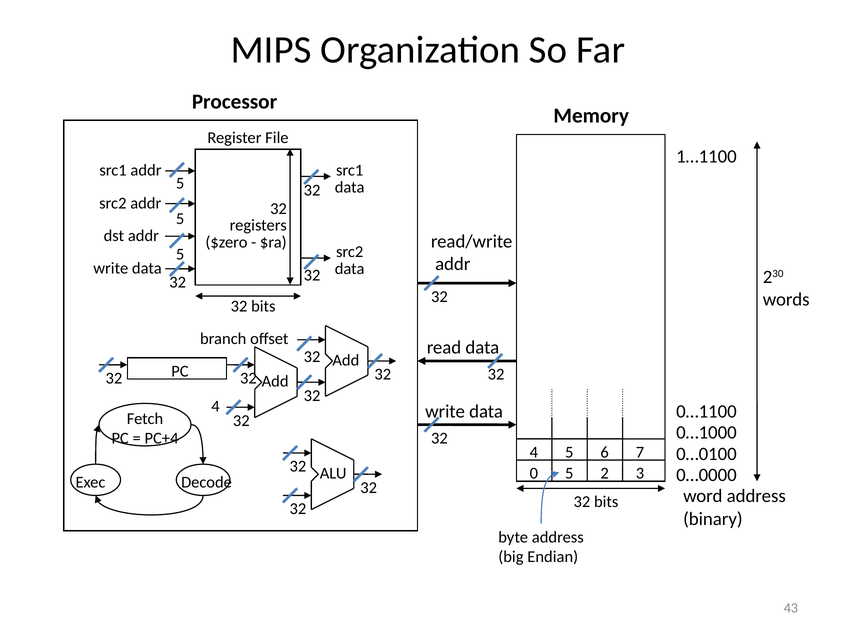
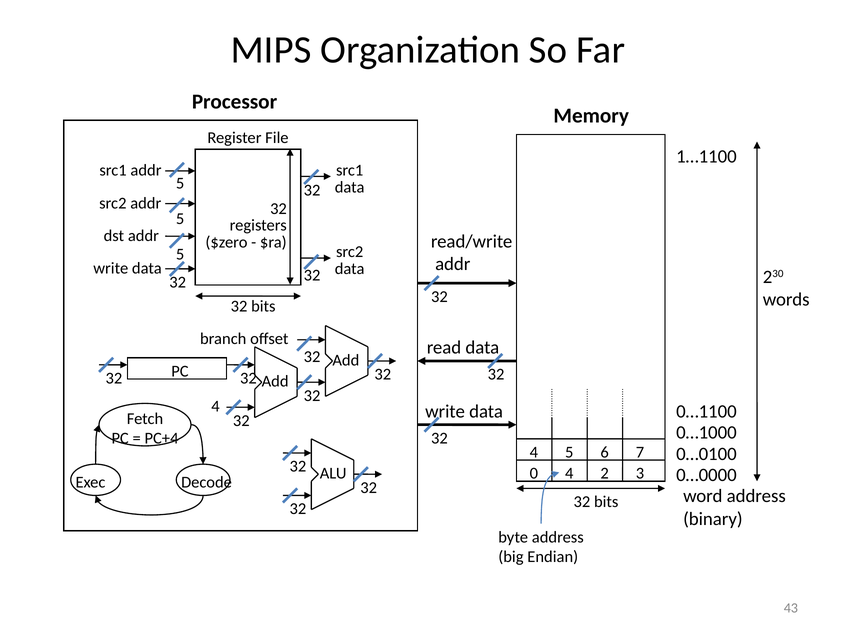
0 5: 5 -> 4 (569, 473)
